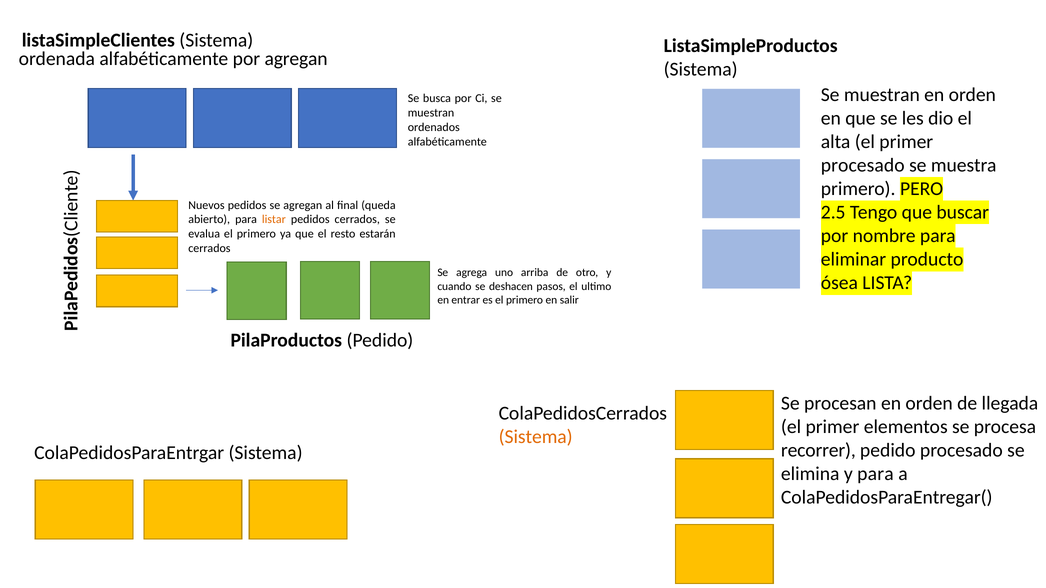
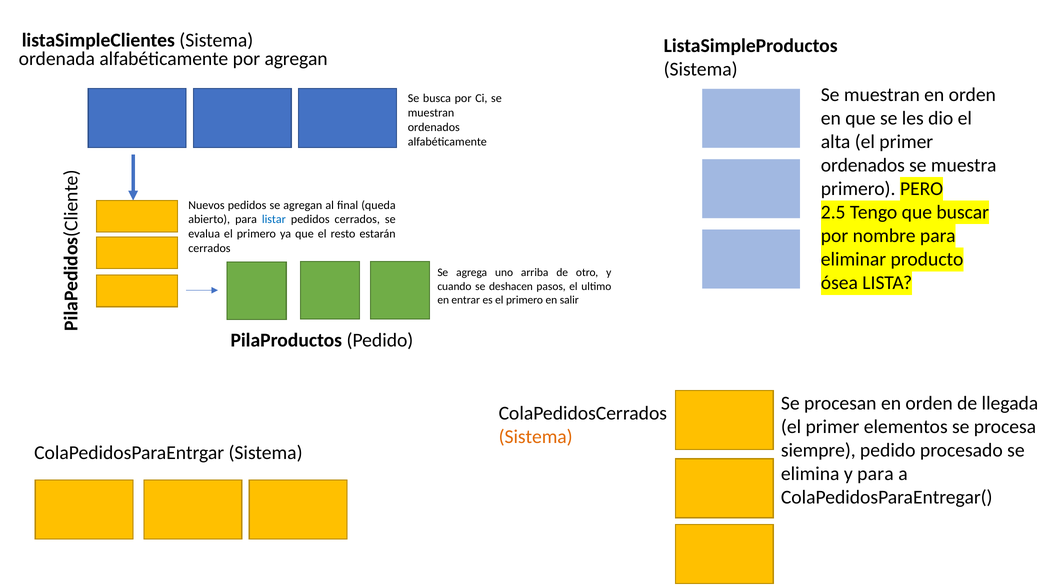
procesado: procesado -> ordenados (863, 166)
listar colour: orange -> blue (274, 220)
recorrer: recorrer -> siempre (818, 451)
